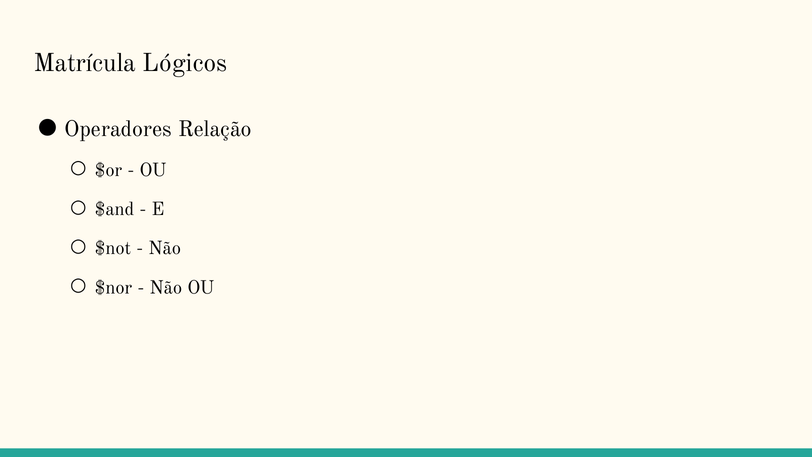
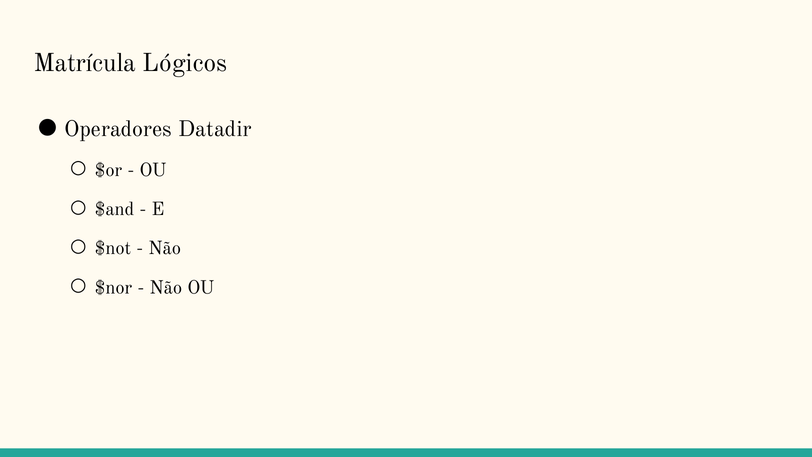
Relação: Relação -> Datadir (215, 129)
